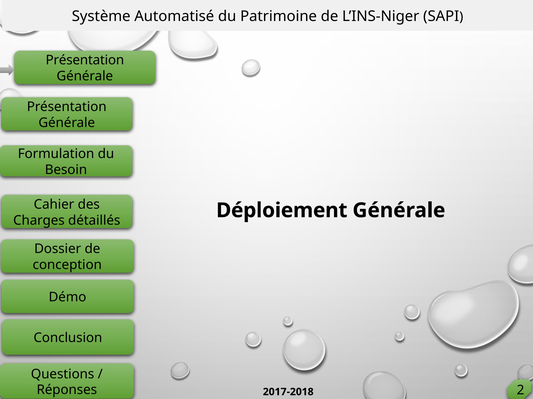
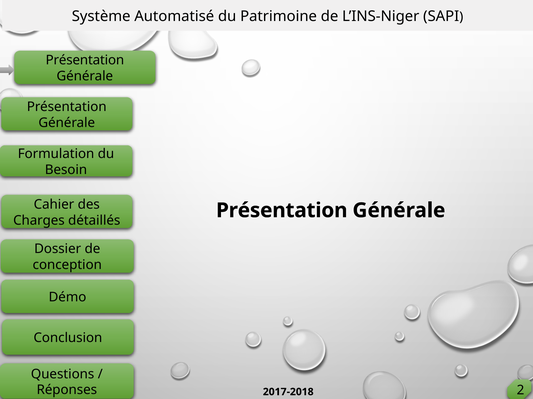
Déploiement: Déploiement -> Présentation (282, 211)
